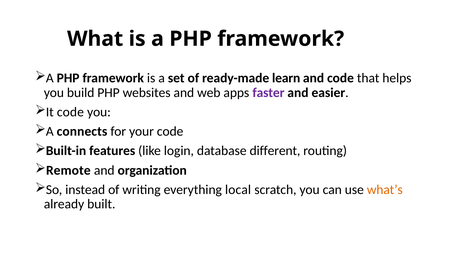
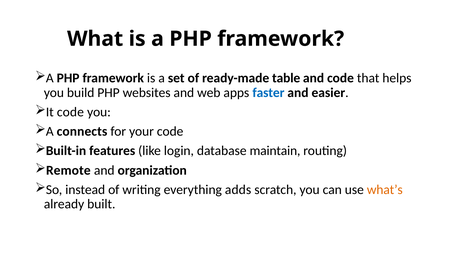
learn: learn -> table (286, 78)
faster colour: purple -> blue (268, 93)
different: different -> maintain (275, 151)
local: local -> adds (238, 190)
